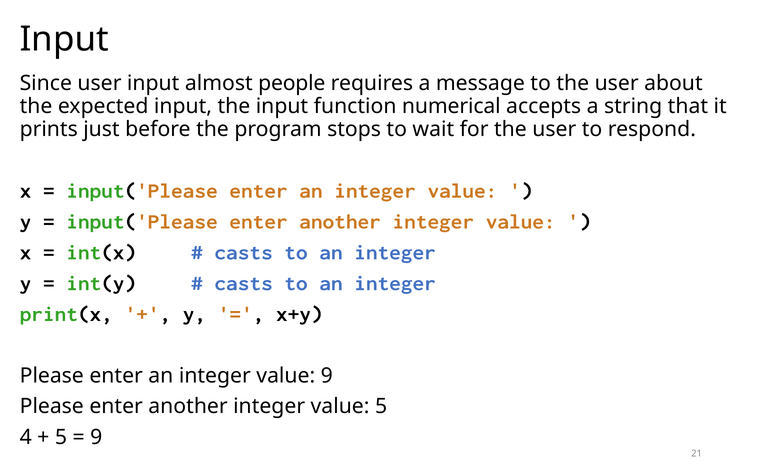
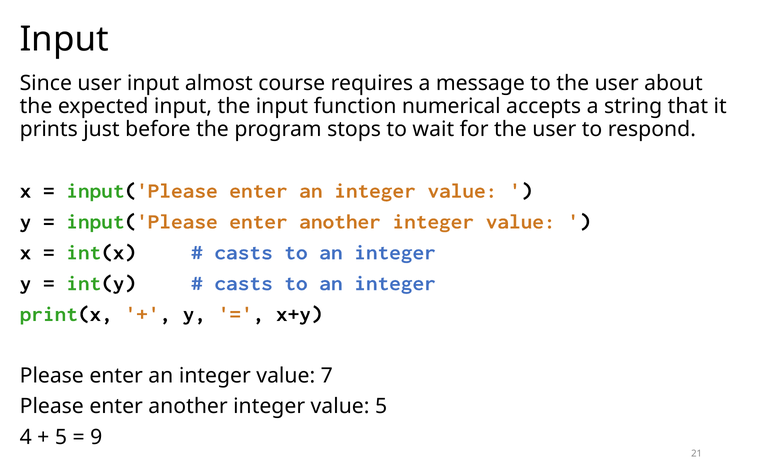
people: people -> course (292, 83)
value 9: 9 -> 7 (327, 376)
